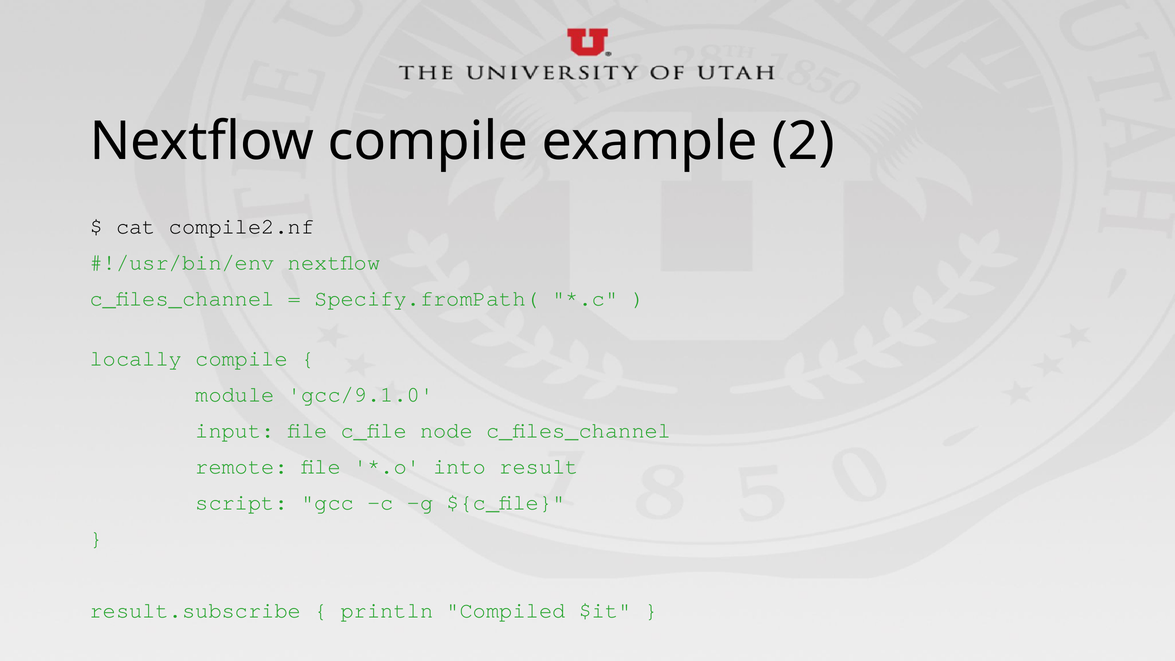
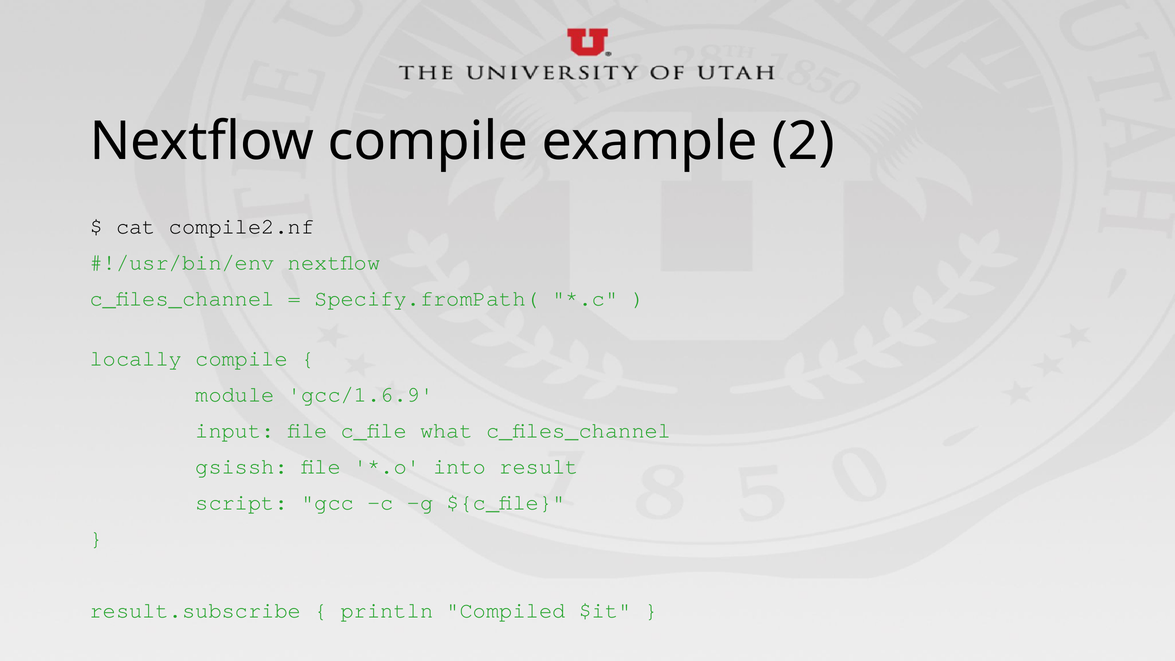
gcc/9.1.0: gcc/9.1.0 -> gcc/1.6.9 (361, 394)
node: node -> what (446, 430)
remote: remote -> gsissh (242, 466)
